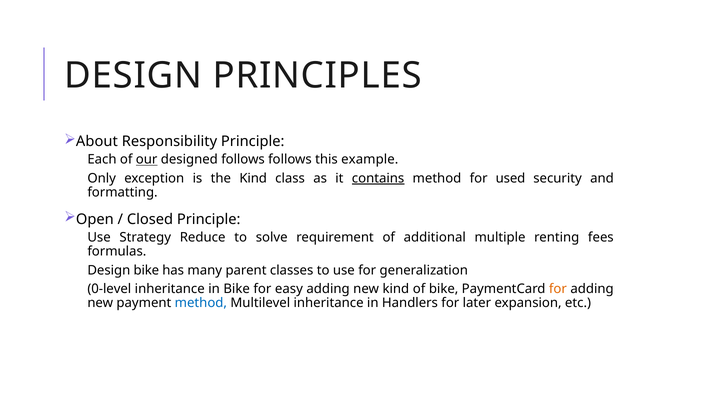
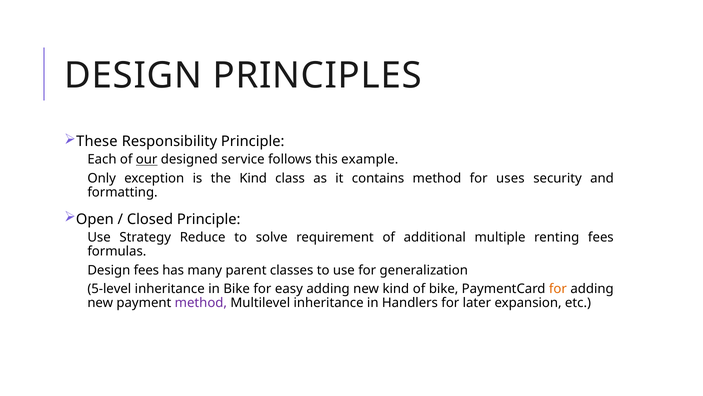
About: About -> These (97, 141)
designed follows: follows -> service (243, 159)
contains underline: present -> none (378, 178)
used: used -> uses (510, 178)
Design bike: bike -> fees (146, 270)
0-level: 0-level -> 5-level (109, 288)
method colour: blue -> purple (201, 303)
